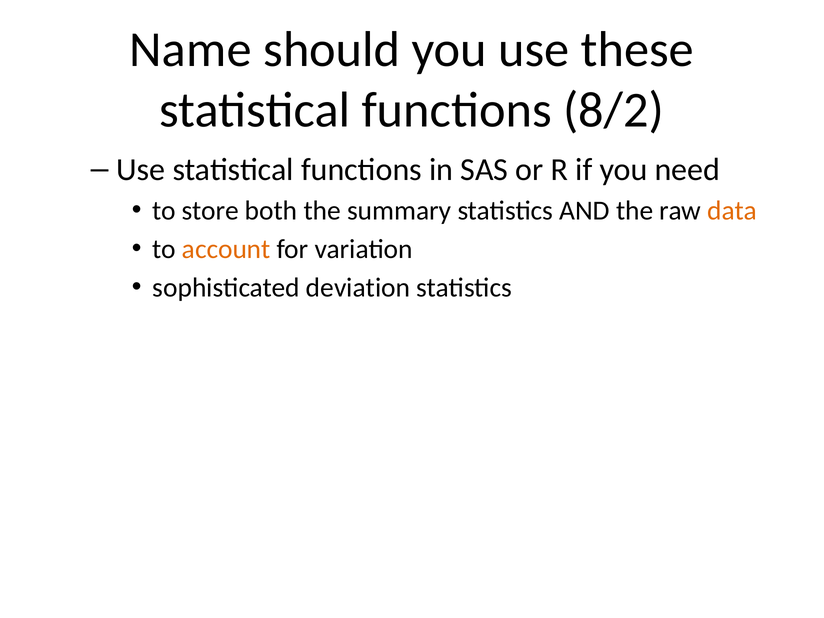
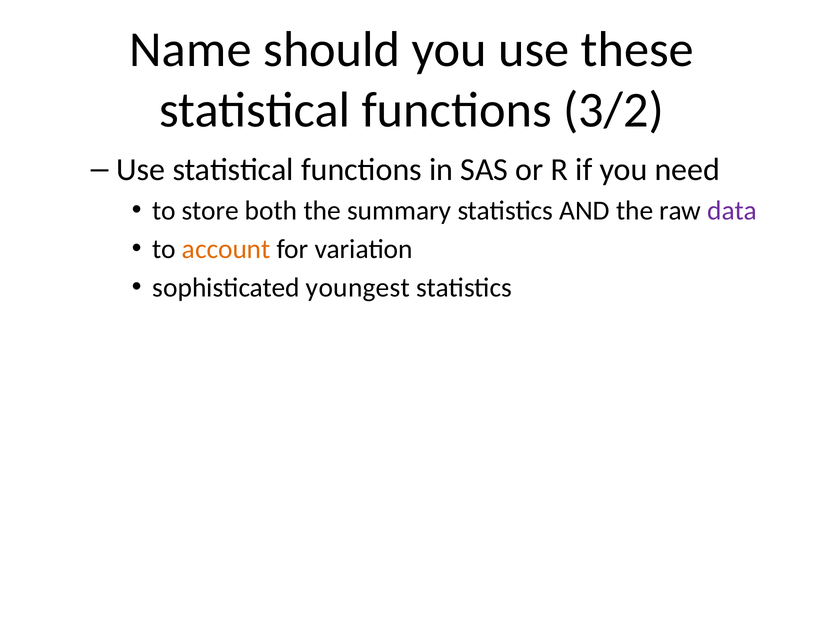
8/2: 8/2 -> 3/2 (614, 110)
data colour: orange -> purple (732, 211)
deviation: deviation -> youngest (358, 288)
